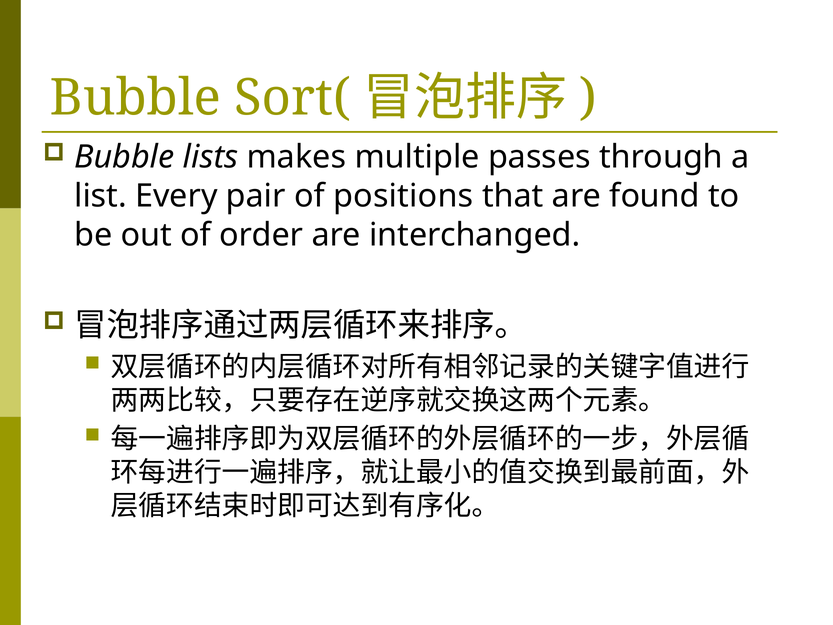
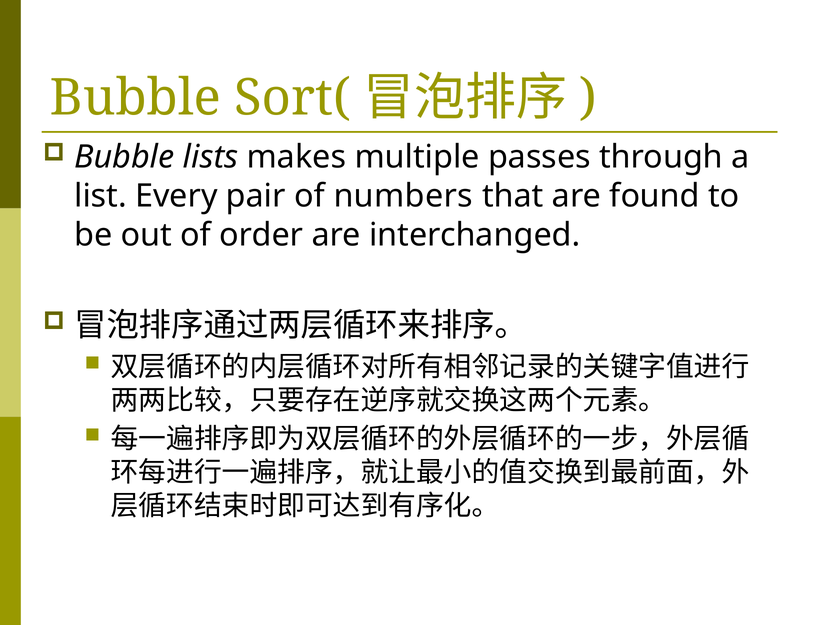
positions: positions -> numbers (403, 196)
